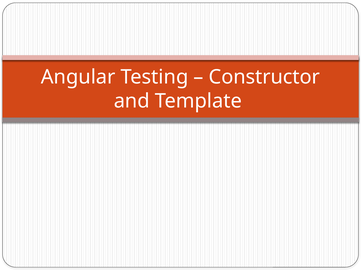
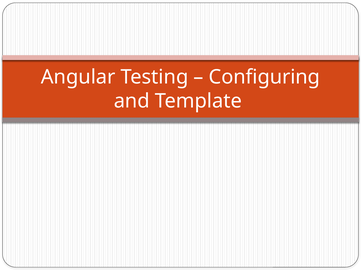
Constructor: Constructor -> Configuring (264, 77)
